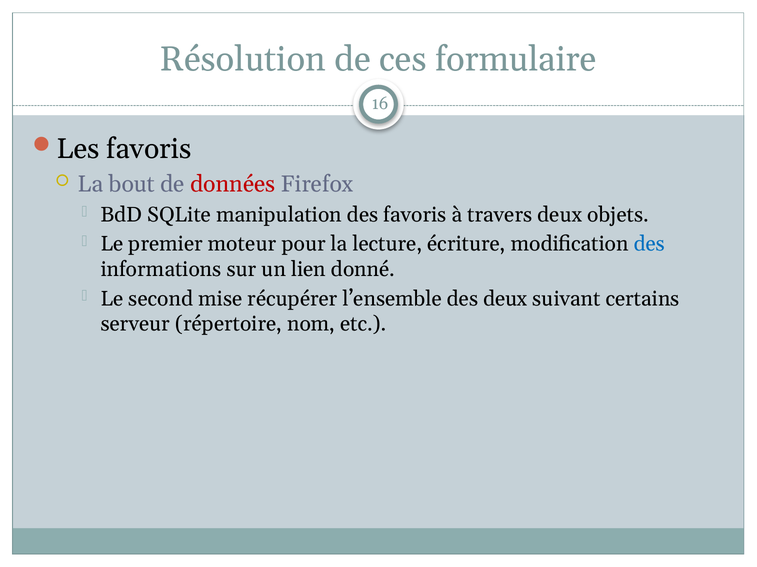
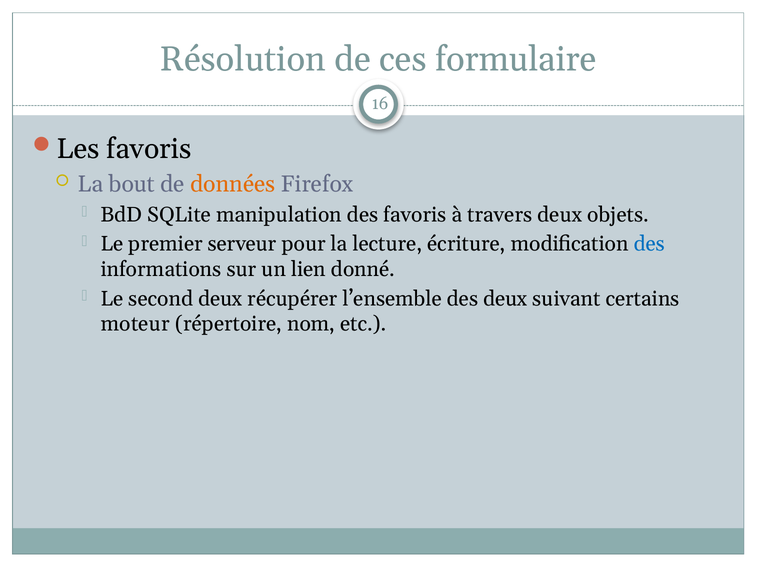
données colour: red -> orange (233, 184)
moteur: moteur -> serveur (242, 244)
second mise: mise -> deux (220, 299)
serveur: serveur -> moteur (135, 324)
